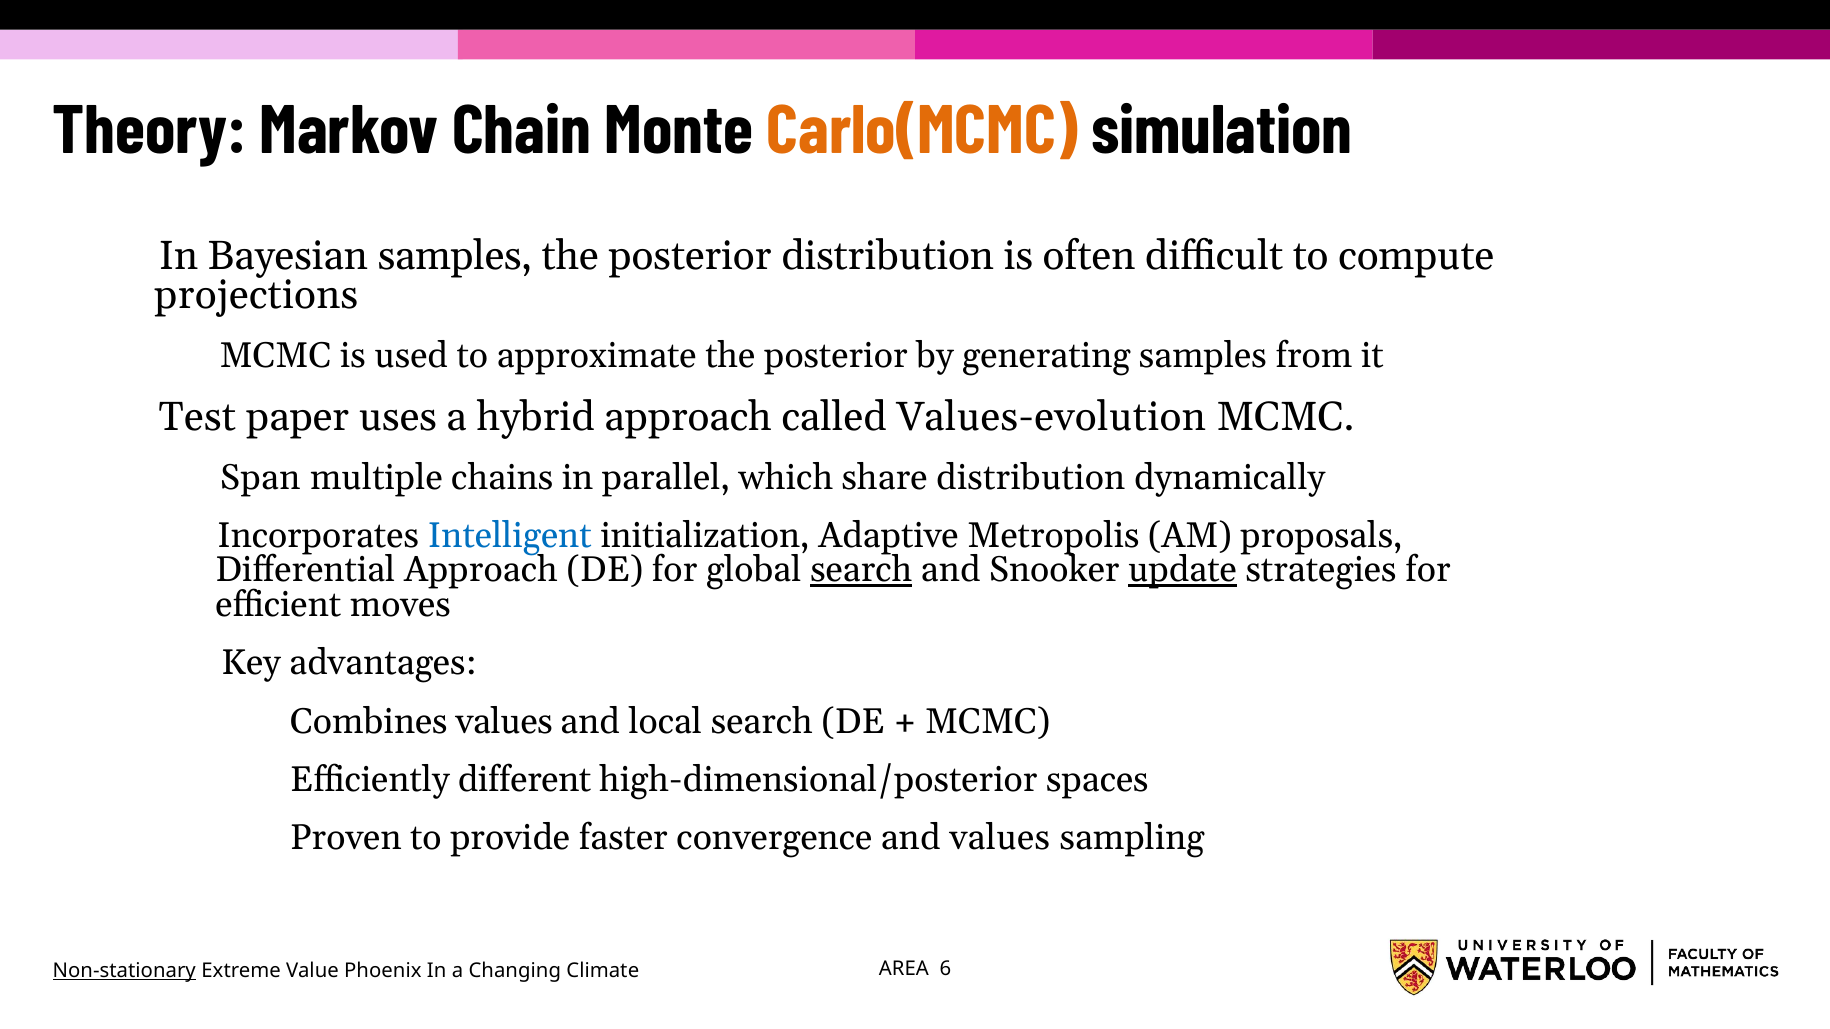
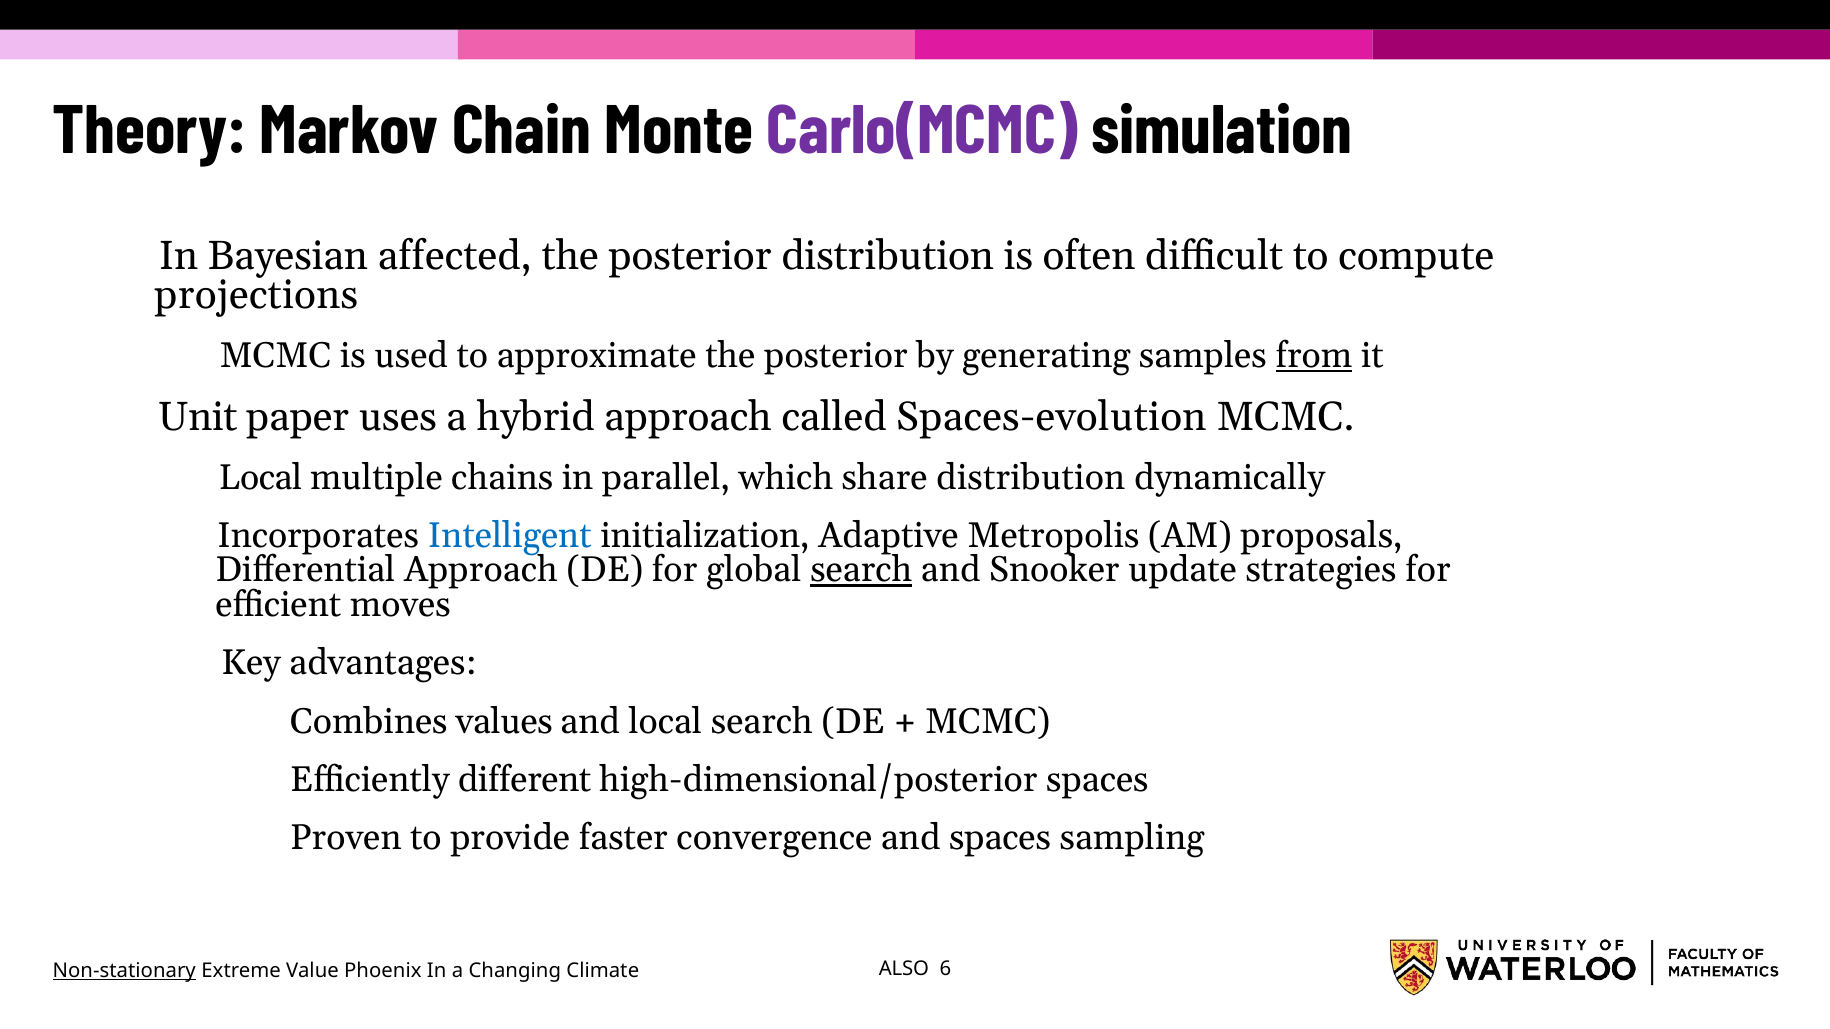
Carlo(MCMC colour: orange -> purple (922, 131)
Bayesian samples: samples -> affected (455, 257)
from underline: none -> present (1314, 356)
Test: Test -> Unit (198, 418)
Values-evolution: Values-evolution -> Spaces-evolution (1051, 418)
Span: Span -> Local (261, 478)
update underline: present -> none (1182, 570)
and values: values -> spaces (1000, 839)
AREA: AREA -> ALSO (904, 969)
